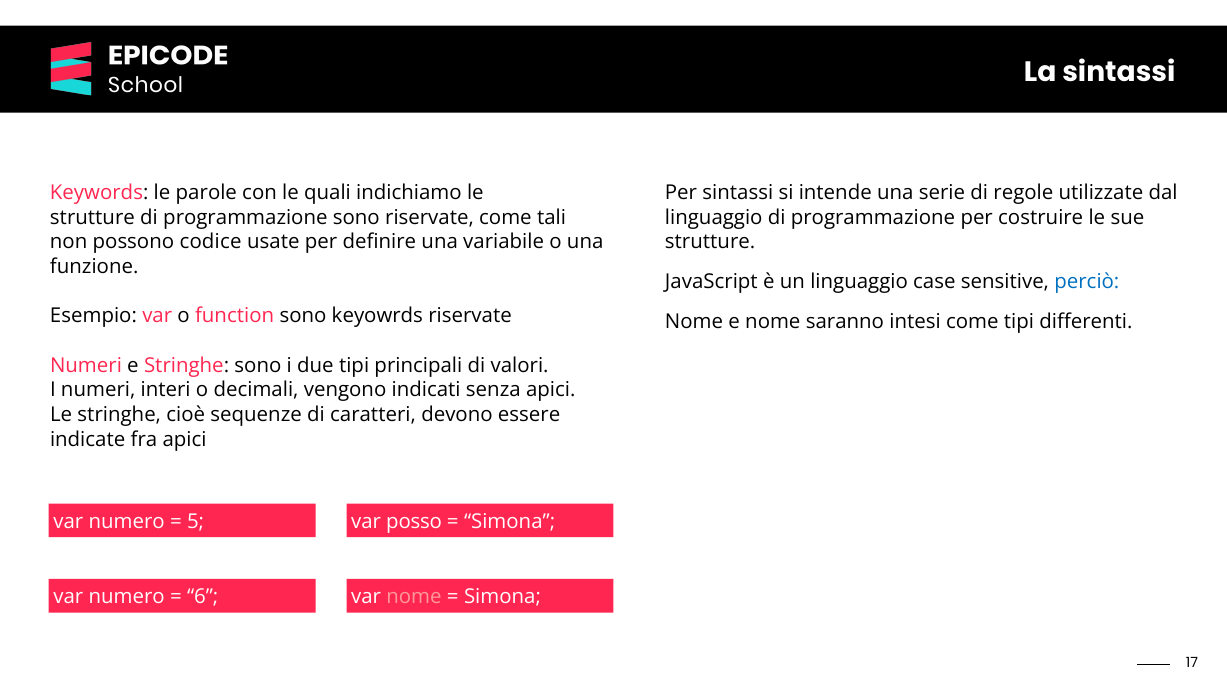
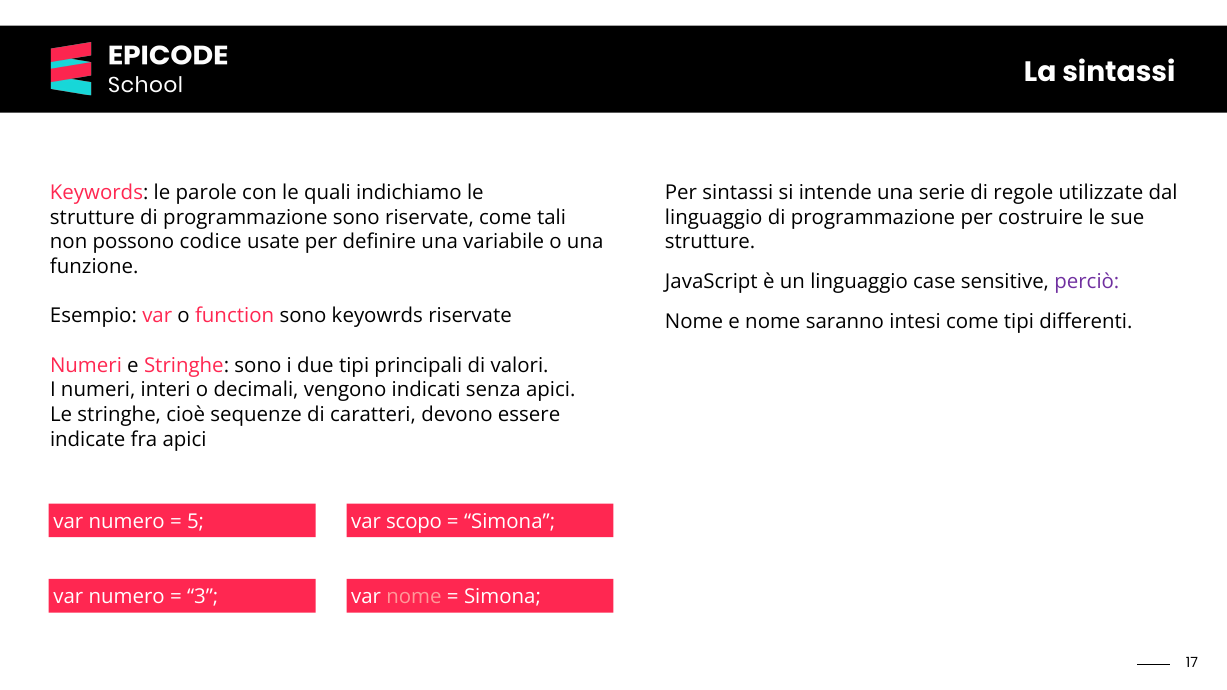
perciò colour: blue -> purple (1087, 282)
posso: posso -> scopo (414, 522)
6: 6 -> 3 (203, 597)
